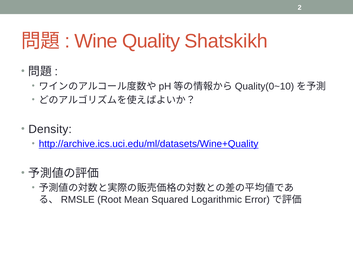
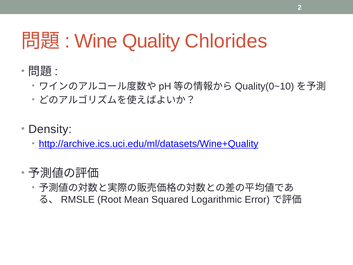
Shatskikh: Shatskikh -> Chlorides (226, 41)
